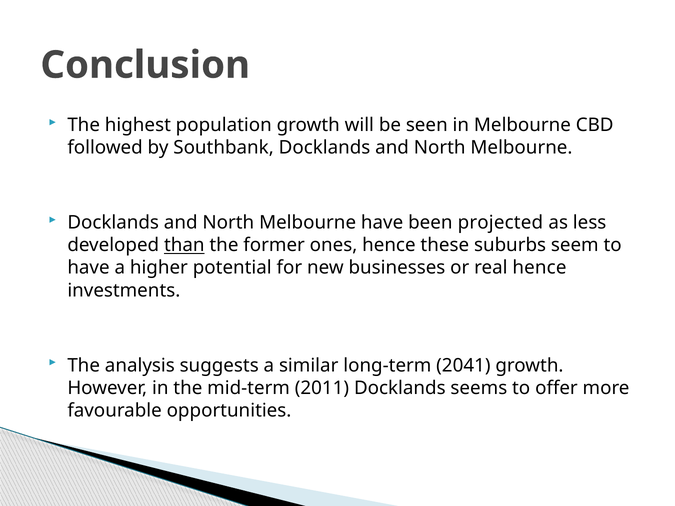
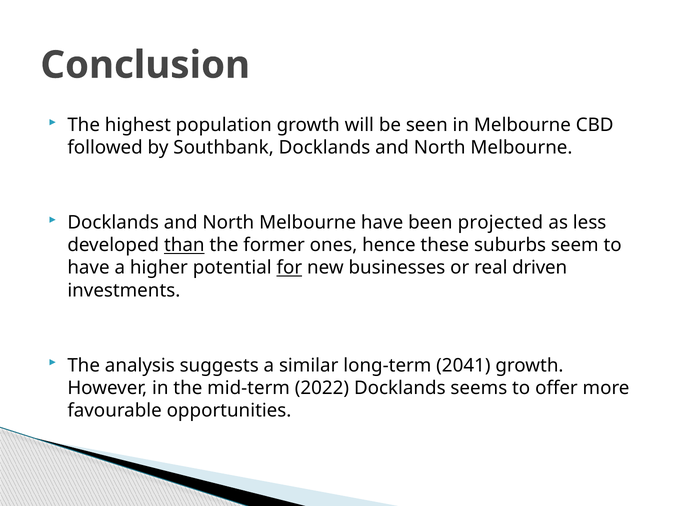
for underline: none -> present (289, 268)
real hence: hence -> driven (540, 268)
2011: 2011 -> 2022 (322, 388)
